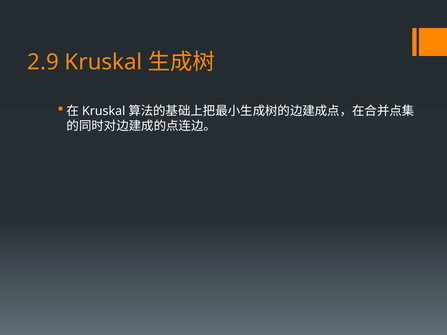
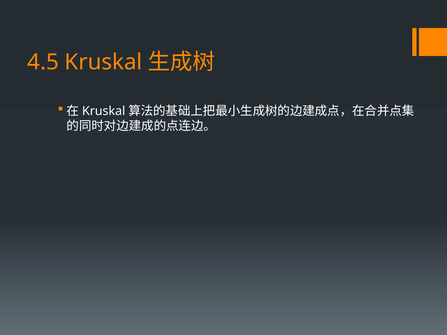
2.9: 2.9 -> 4.5 (43, 62)
